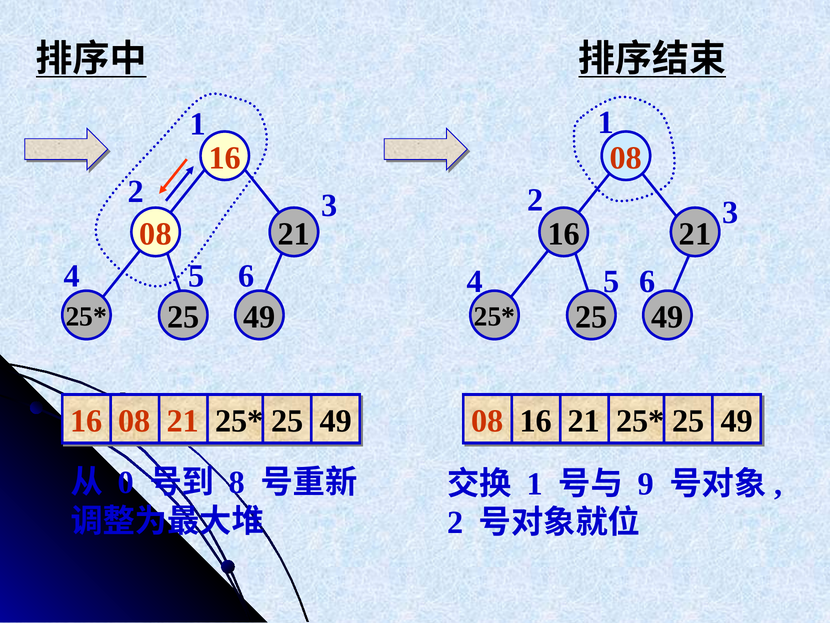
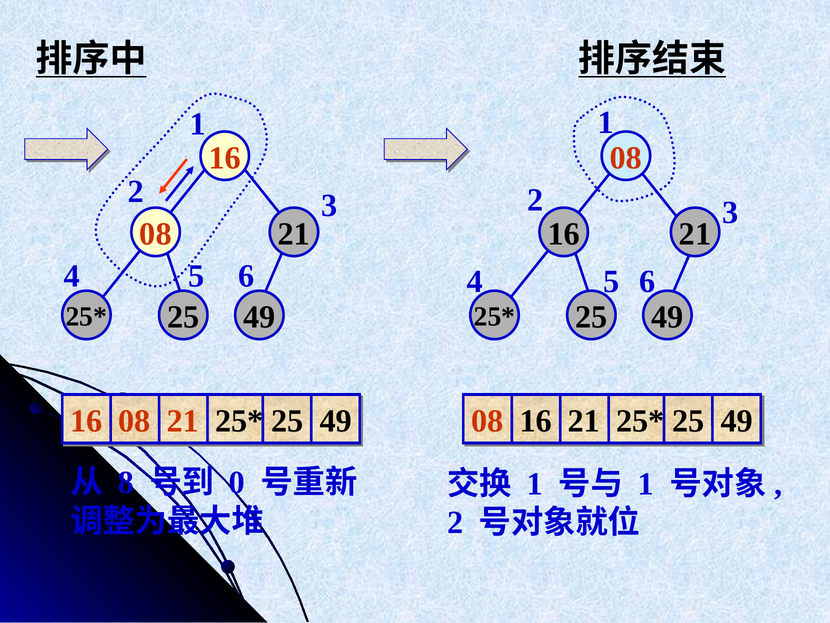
0: 0 -> 8 (126, 482)
8: 8 -> 0 (237, 482)
9: 9 -> 1 (646, 483)
